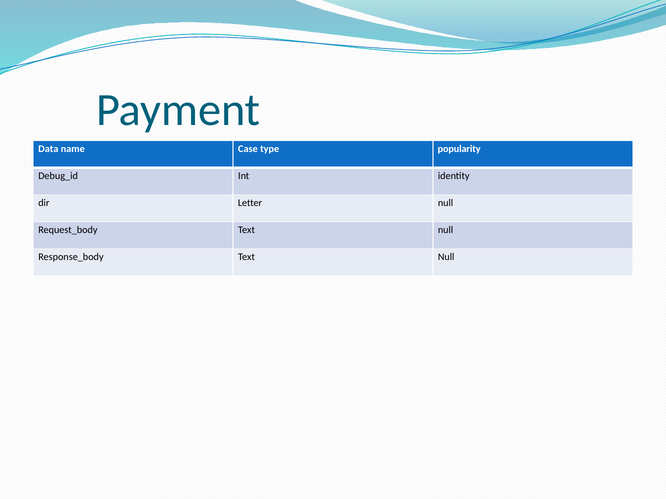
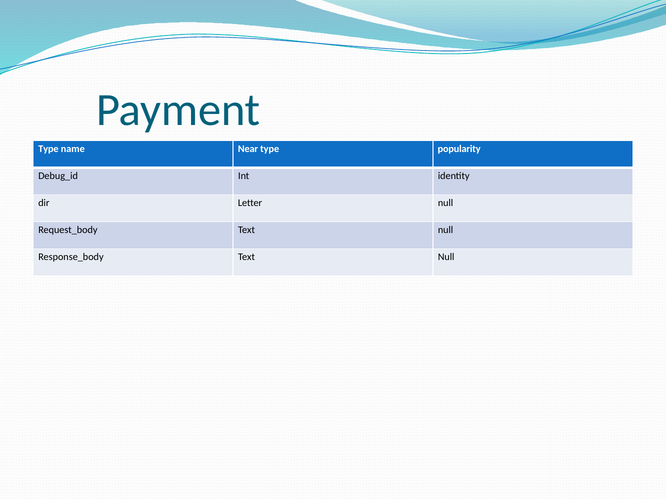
Data: Data -> Type (48, 149)
Case: Case -> Near (248, 149)
